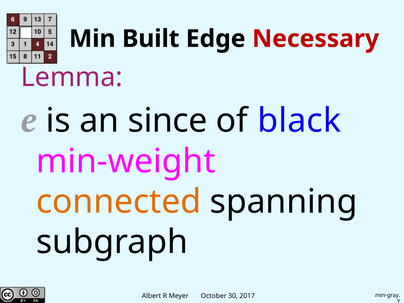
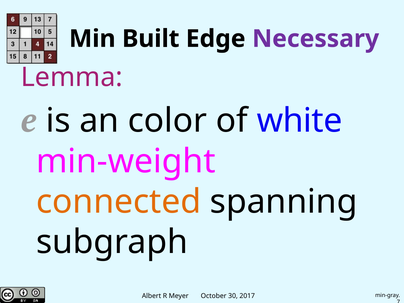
Necessary colour: red -> purple (316, 39)
since: since -> color (168, 121)
black: black -> white (300, 121)
